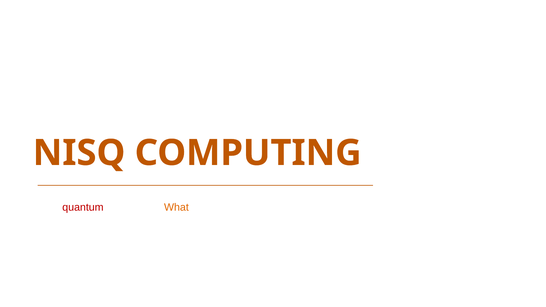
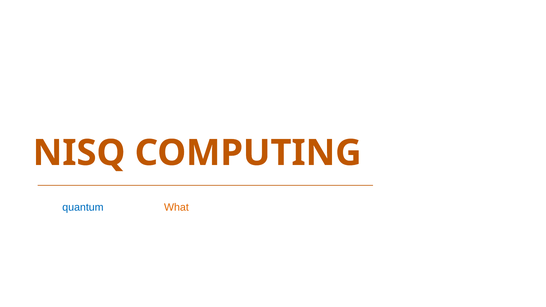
quantum colour: red -> blue (83, 207)
